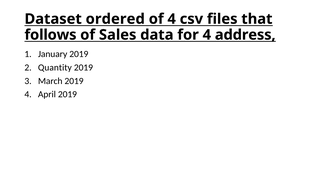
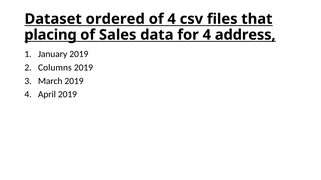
follows: follows -> placing (50, 35)
Quantity: Quantity -> Columns (55, 68)
